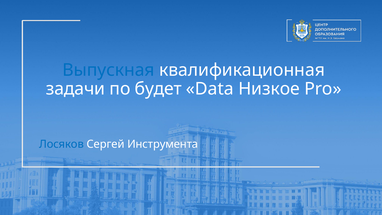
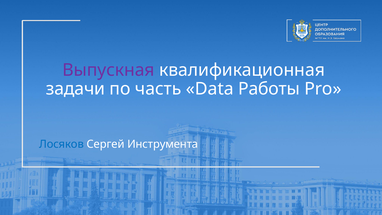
Выпускная colour: blue -> purple (108, 70)
будет: будет -> часть (158, 89)
Низкое: Низкое -> Работы (269, 89)
